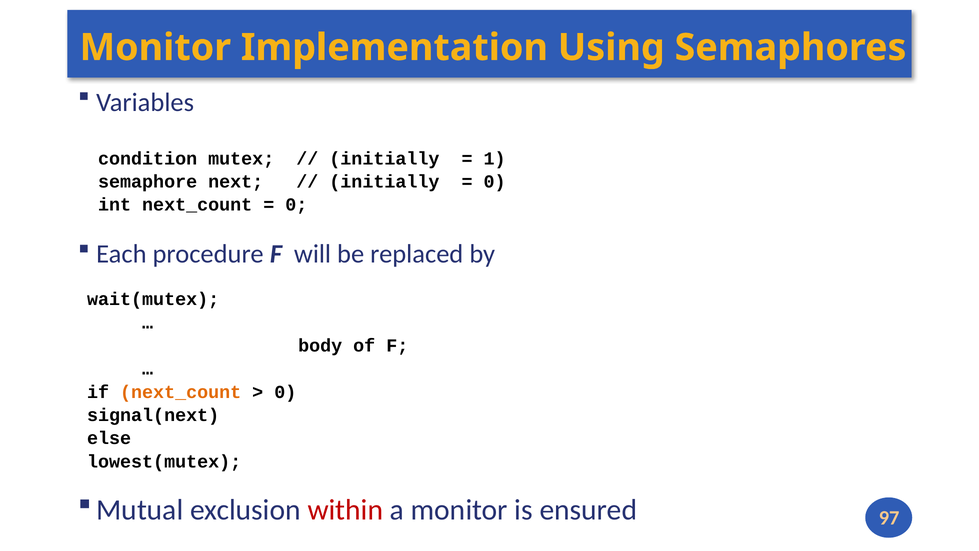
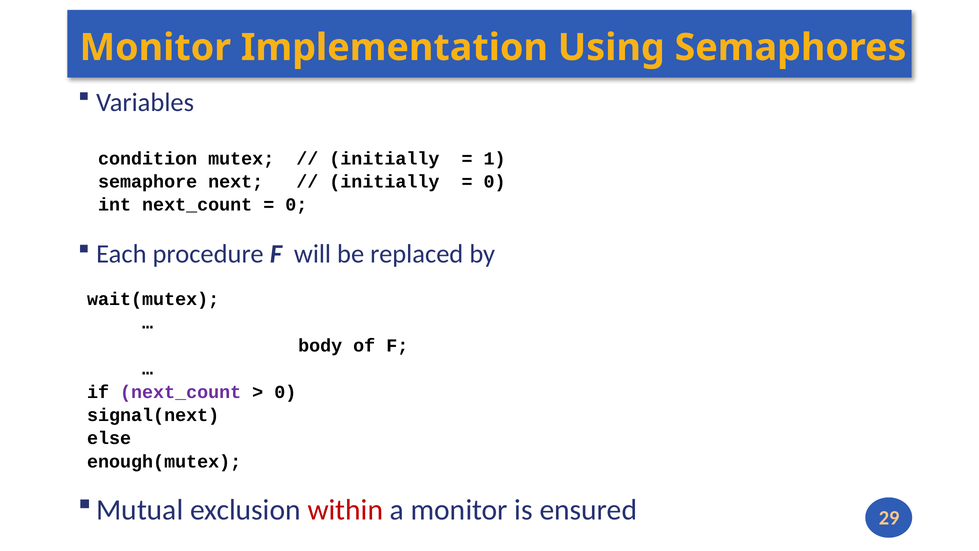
next_count colour: orange -> purple (181, 392)
lowest(mutex: lowest(mutex -> enough(mutex (164, 461)
97: 97 -> 29 (889, 518)
